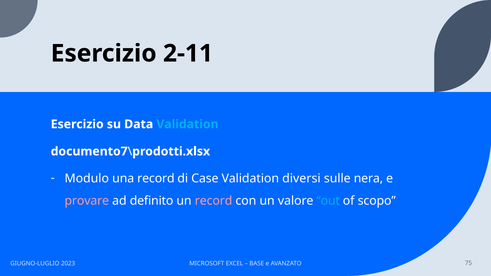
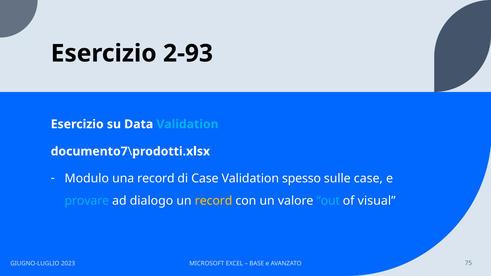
2-11: 2-11 -> 2-93 (188, 53)
diversi: diversi -> spesso (302, 179)
sulle nera: nera -> case (368, 179)
provare colour: pink -> light blue (87, 201)
definito: definito -> dialogo (151, 201)
record colour: pink -> yellow (214, 201)
scopo: scopo -> visual (377, 201)
